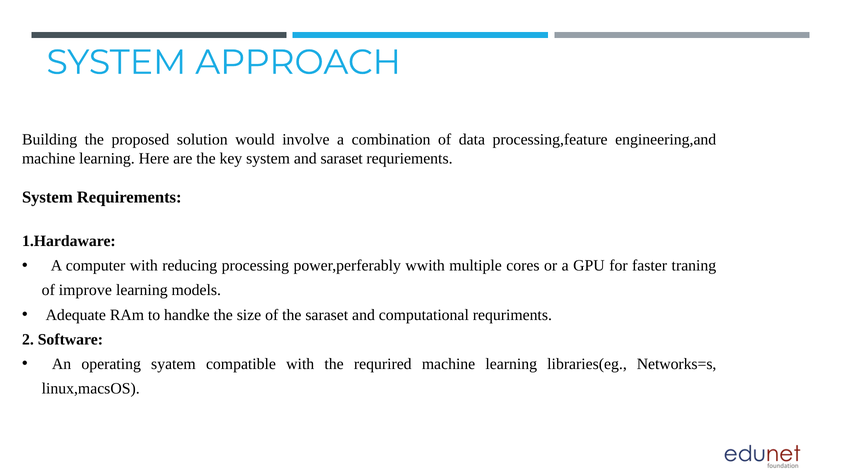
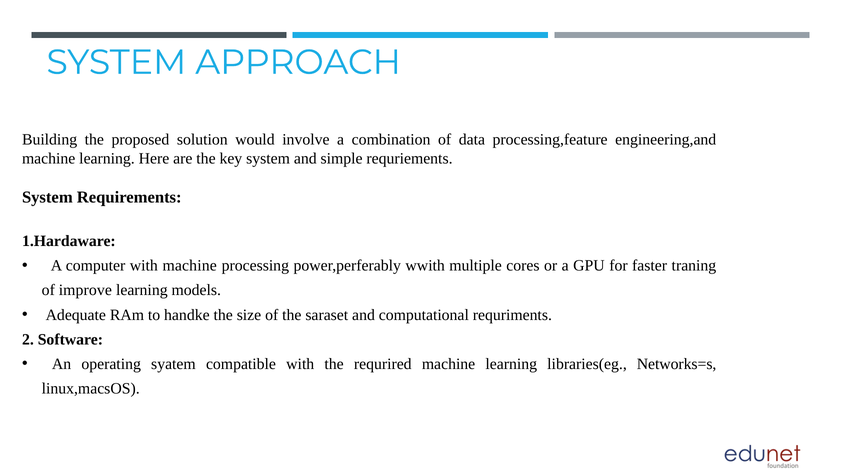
and saraset: saraset -> simple (342, 159)
with reducing: reducing -> machine (190, 266)
